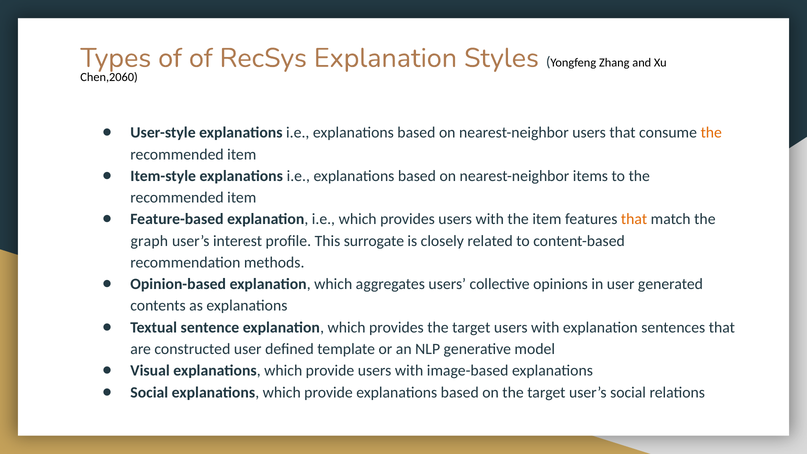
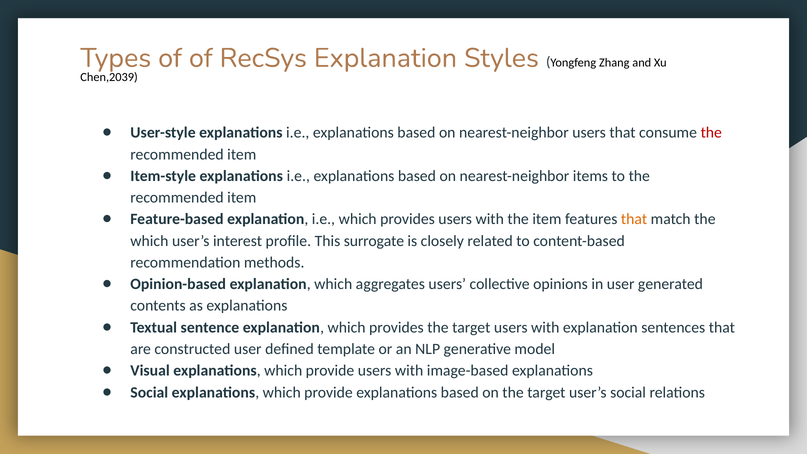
Chen,2060: Chen,2060 -> Chen,2039 (109, 77)
the colour: orange -> red (711, 133)
graph: graph -> which (149, 241)
